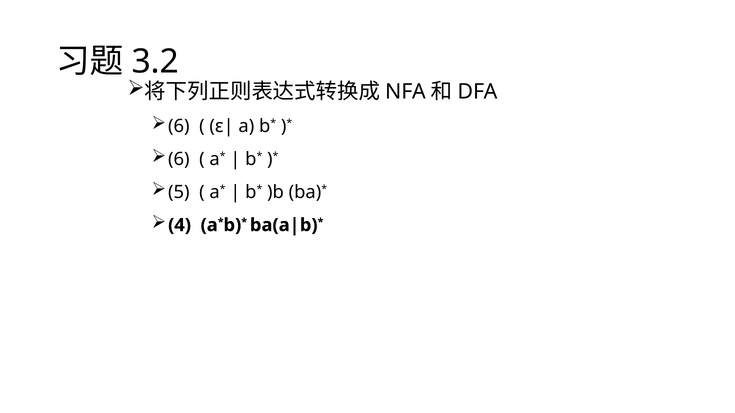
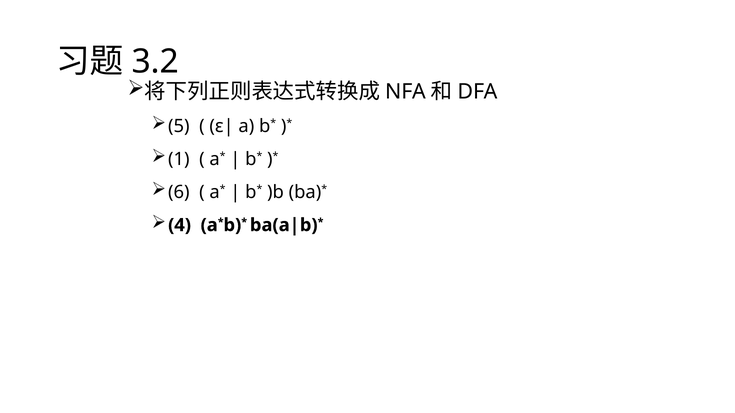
6: 6 -> 5 (179, 127)
6: 6 -> 1 (179, 159)
5: 5 -> 6 (179, 192)
